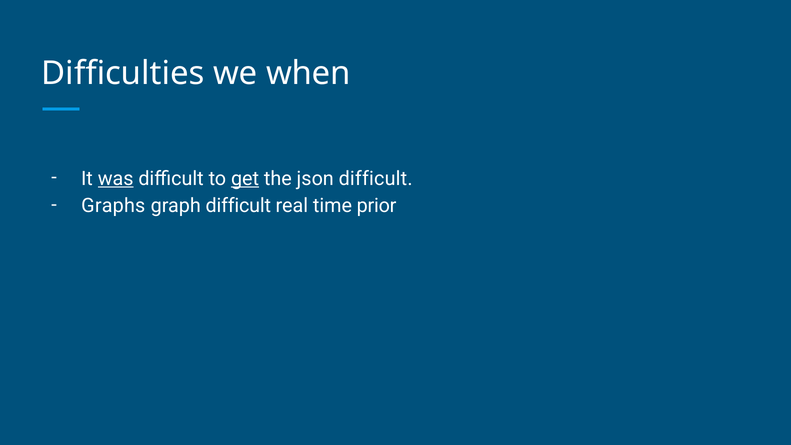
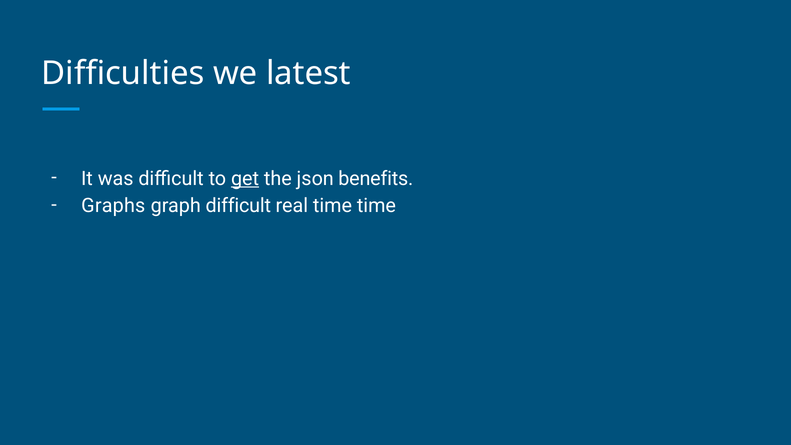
when: when -> latest (308, 74)
was underline: present -> none (116, 179)
json difficult: difficult -> benefits (376, 179)
time prior: prior -> time (376, 206)
